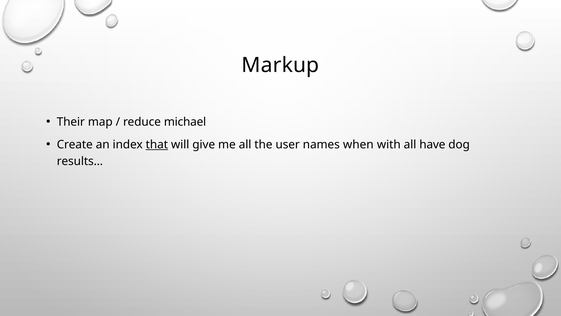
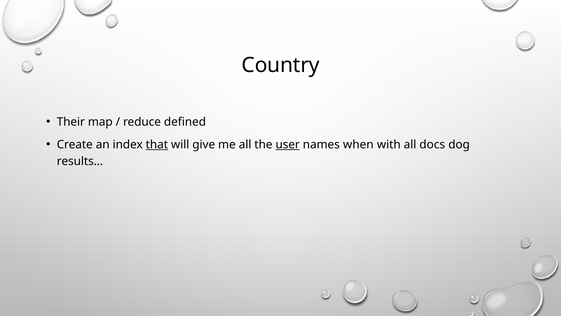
Markup: Markup -> Country (281, 65)
michael: michael -> defined (185, 122)
user underline: none -> present (288, 144)
have: have -> docs (432, 144)
